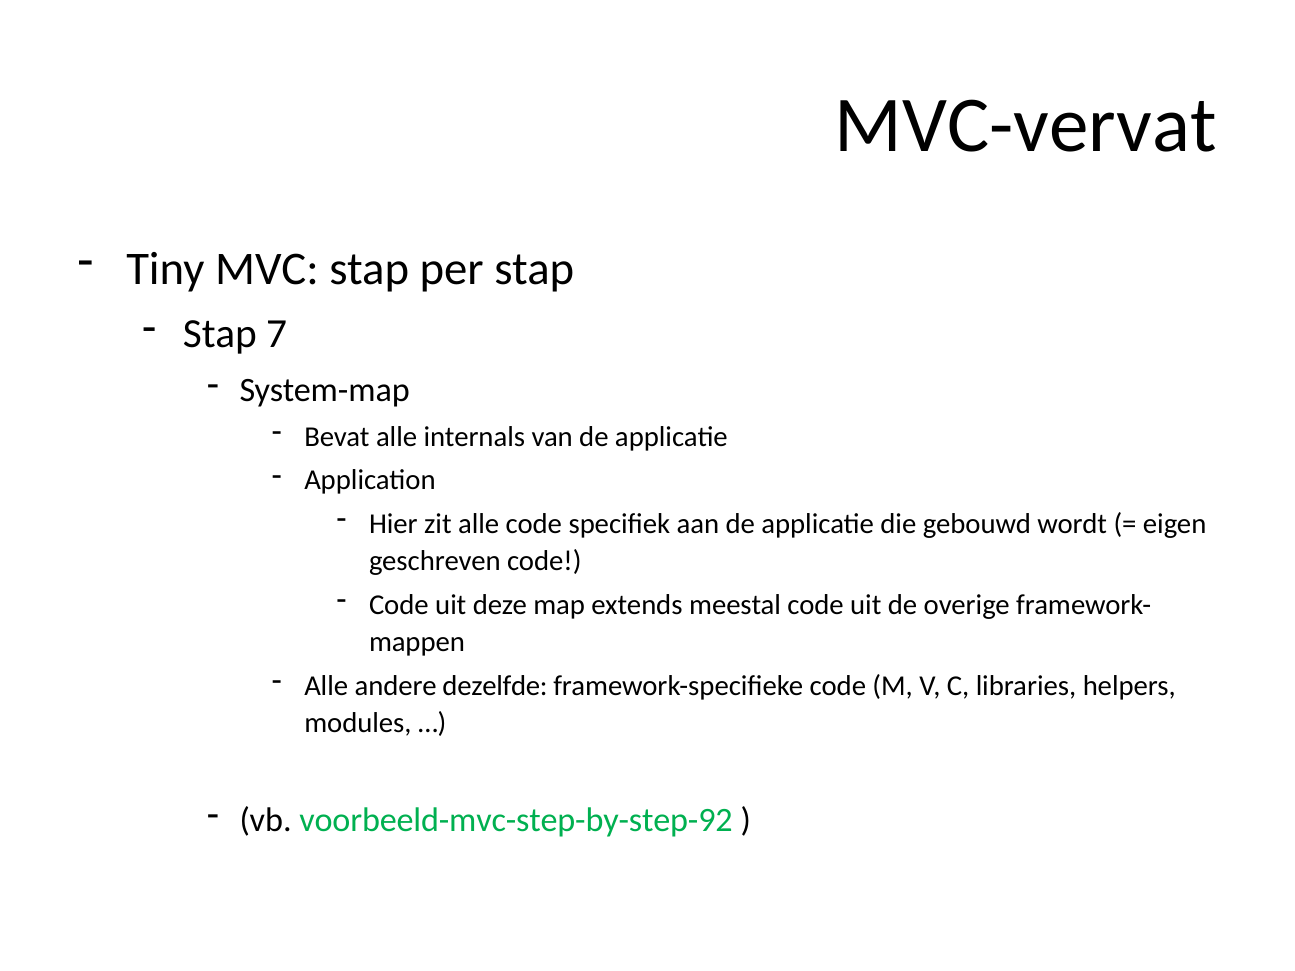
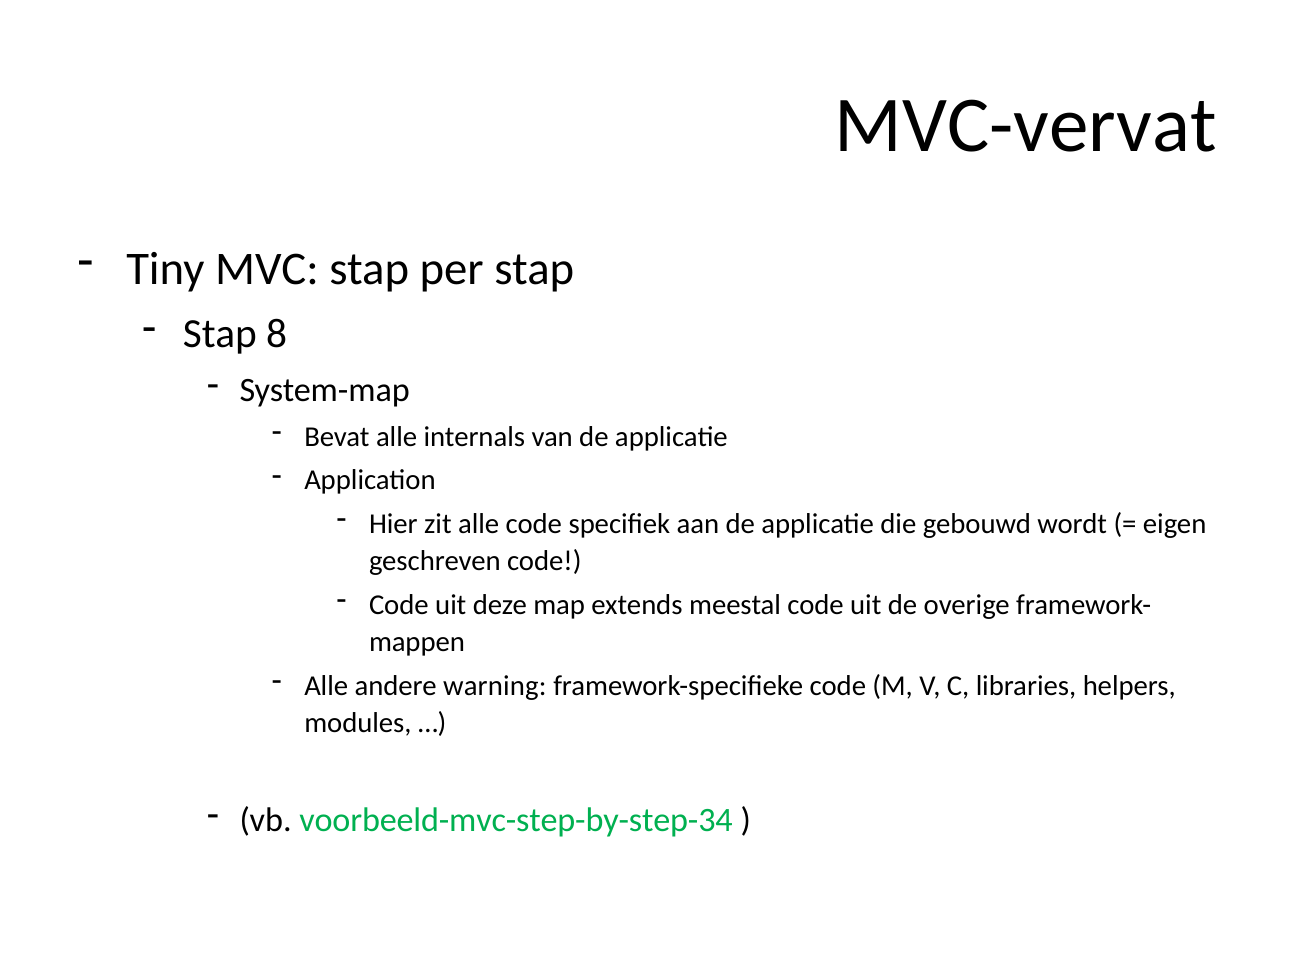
7: 7 -> 8 (277, 334)
dezelfde: dezelfde -> warning (495, 686)
voorbeeld-mvc-step-by-step-92: voorbeeld-mvc-step-by-step-92 -> voorbeeld-mvc-step-by-step-34 (516, 820)
